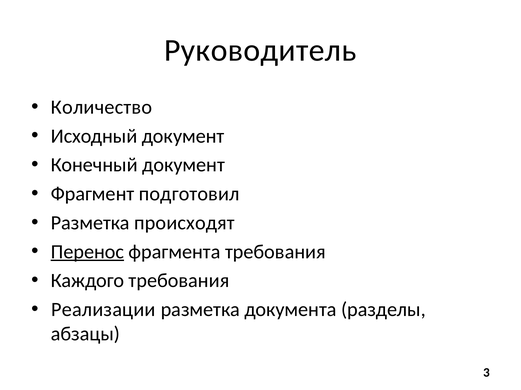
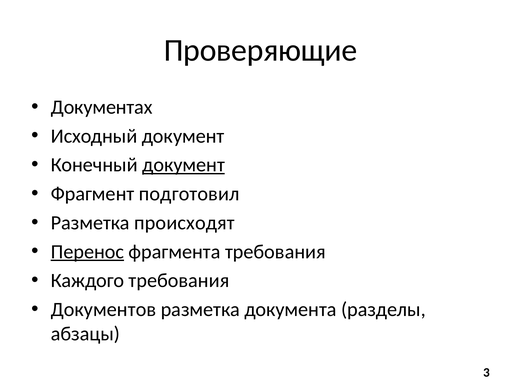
Руководитель: Руководитель -> Проверяющие (261, 50)
Количество: Количество -> Документах (102, 107)
документ underline: none -> present (184, 165)
Реализации: Реализации -> Документов (103, 310)
